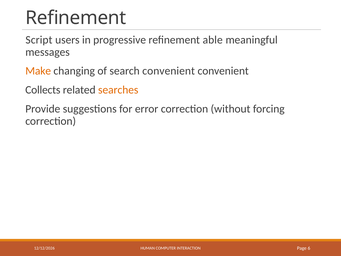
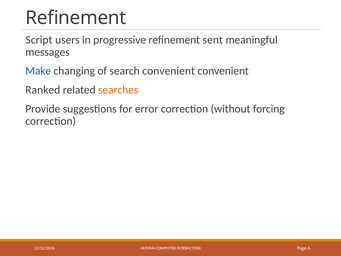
able: able -> sent (213, 40)
Make colour: orange -> blue (38, 71)
Collects: Collects -> Ranked (43, 90)
